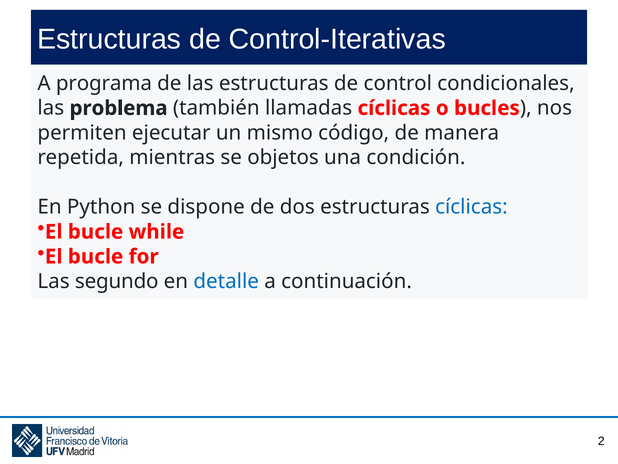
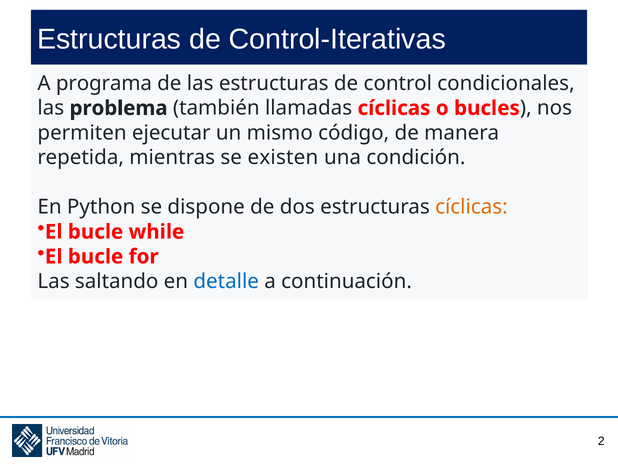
objetos: objetos -> existen (283, 157)
cíclicas colour: blue -> orange (471, 207)
segundo: segundo -> saltando (117, 281)
